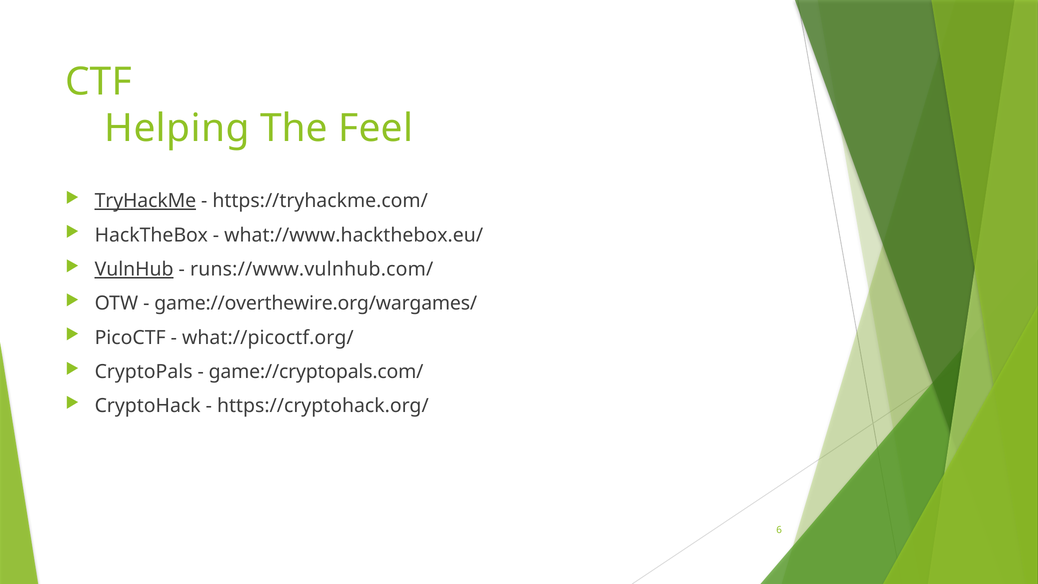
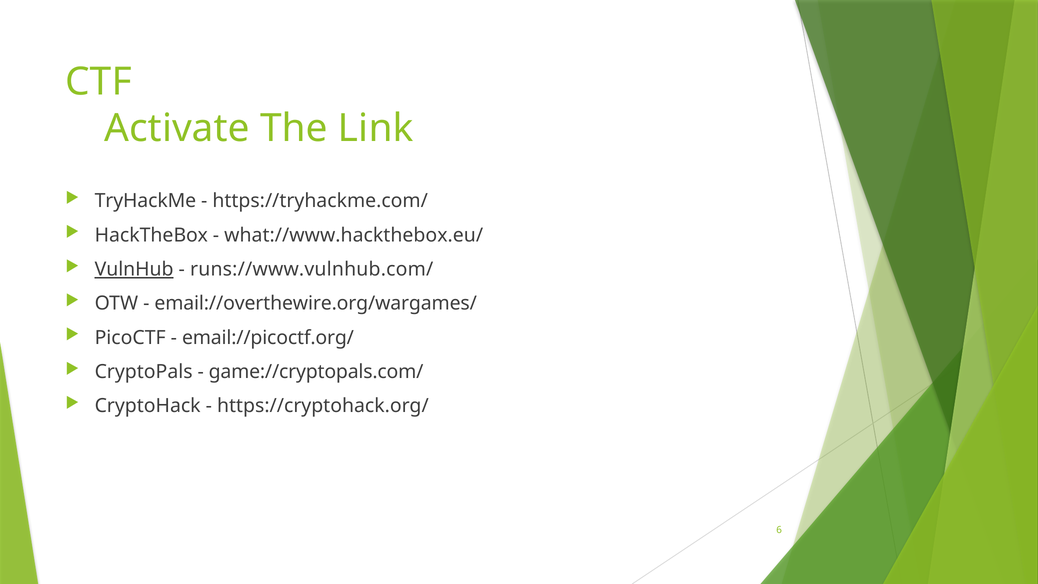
Helping: Helping -> Activate (177, 129)
Feel: Feel -> Link (376, 129)
TryHackMe underline: present -> none (145, 201)
game://overthewire.org/wargames/: game://overthewire.org/wargames/ -> email://overthewire.org/wargames/ (316, 303)
what://picoctf.org/: what://picoctf.org/ -> email://picoctf.org/ (268, 338)
